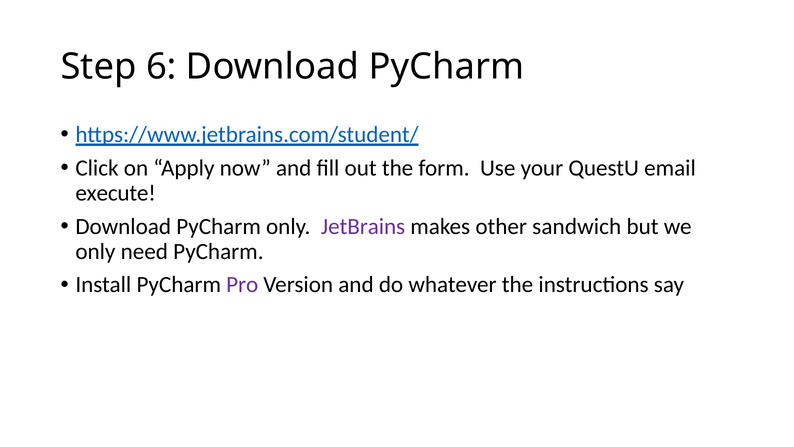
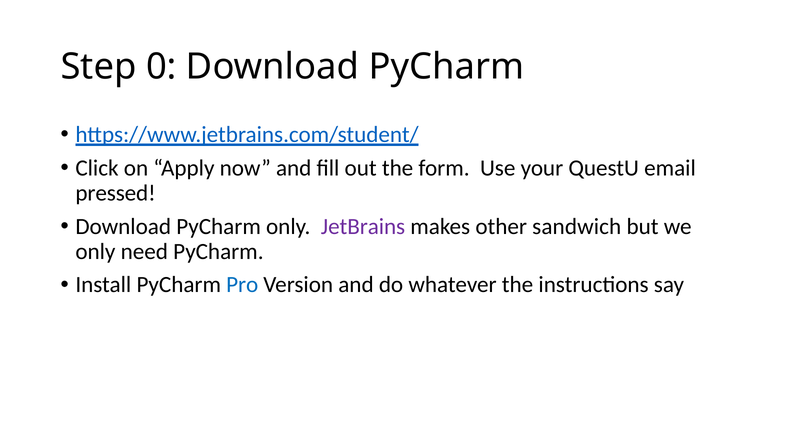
6: 6 -> 0 (161, 67)
execute: execute -> pressed (116, 193)
Pro colour: purple -> blue (242, 285)
